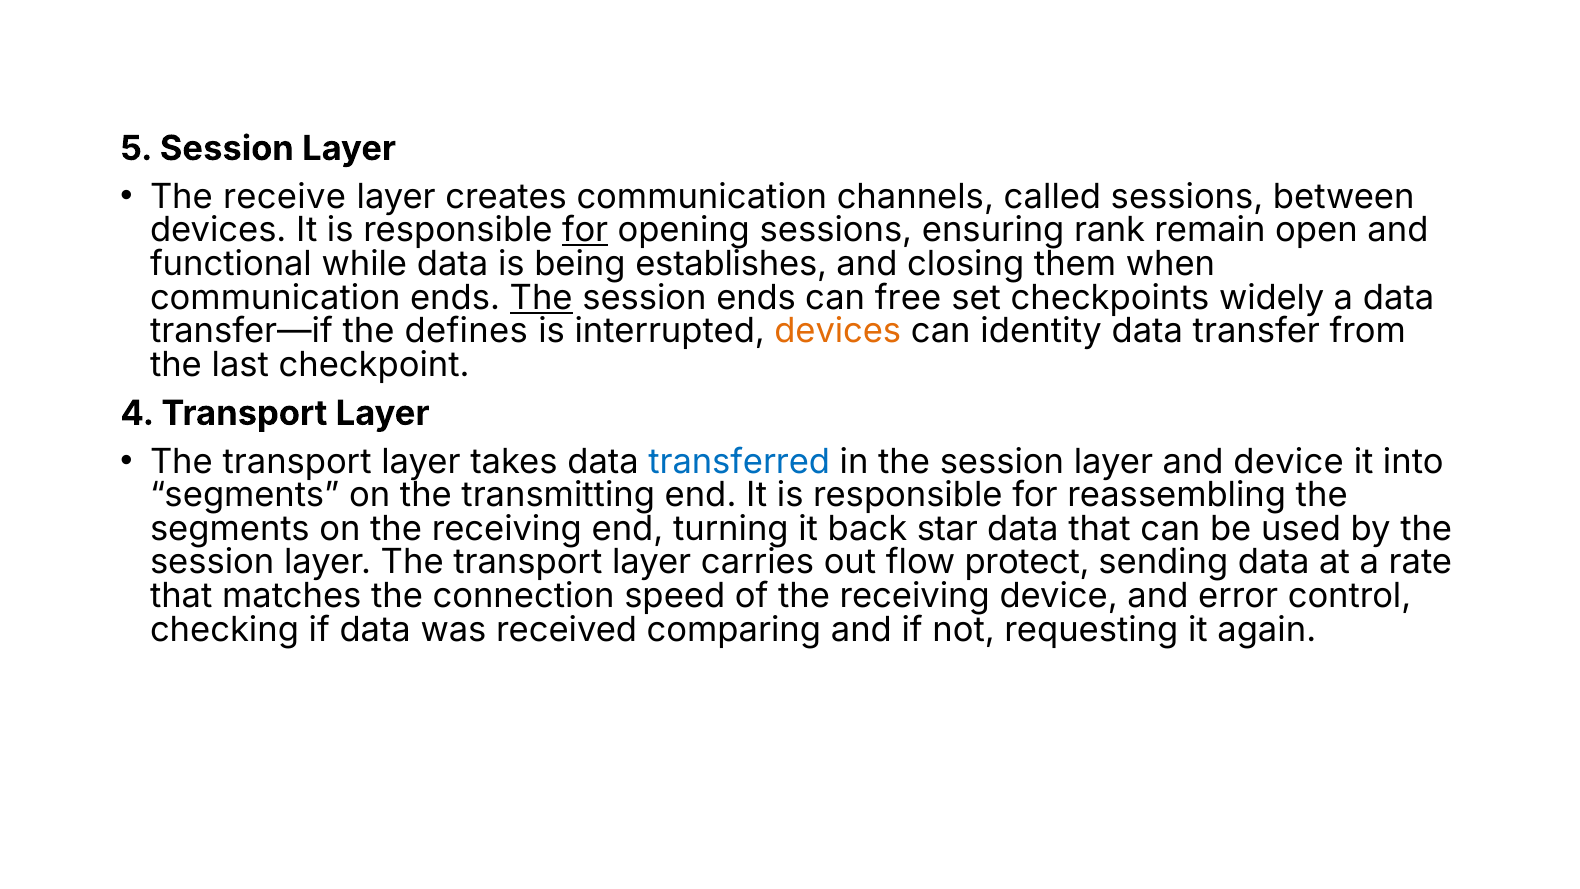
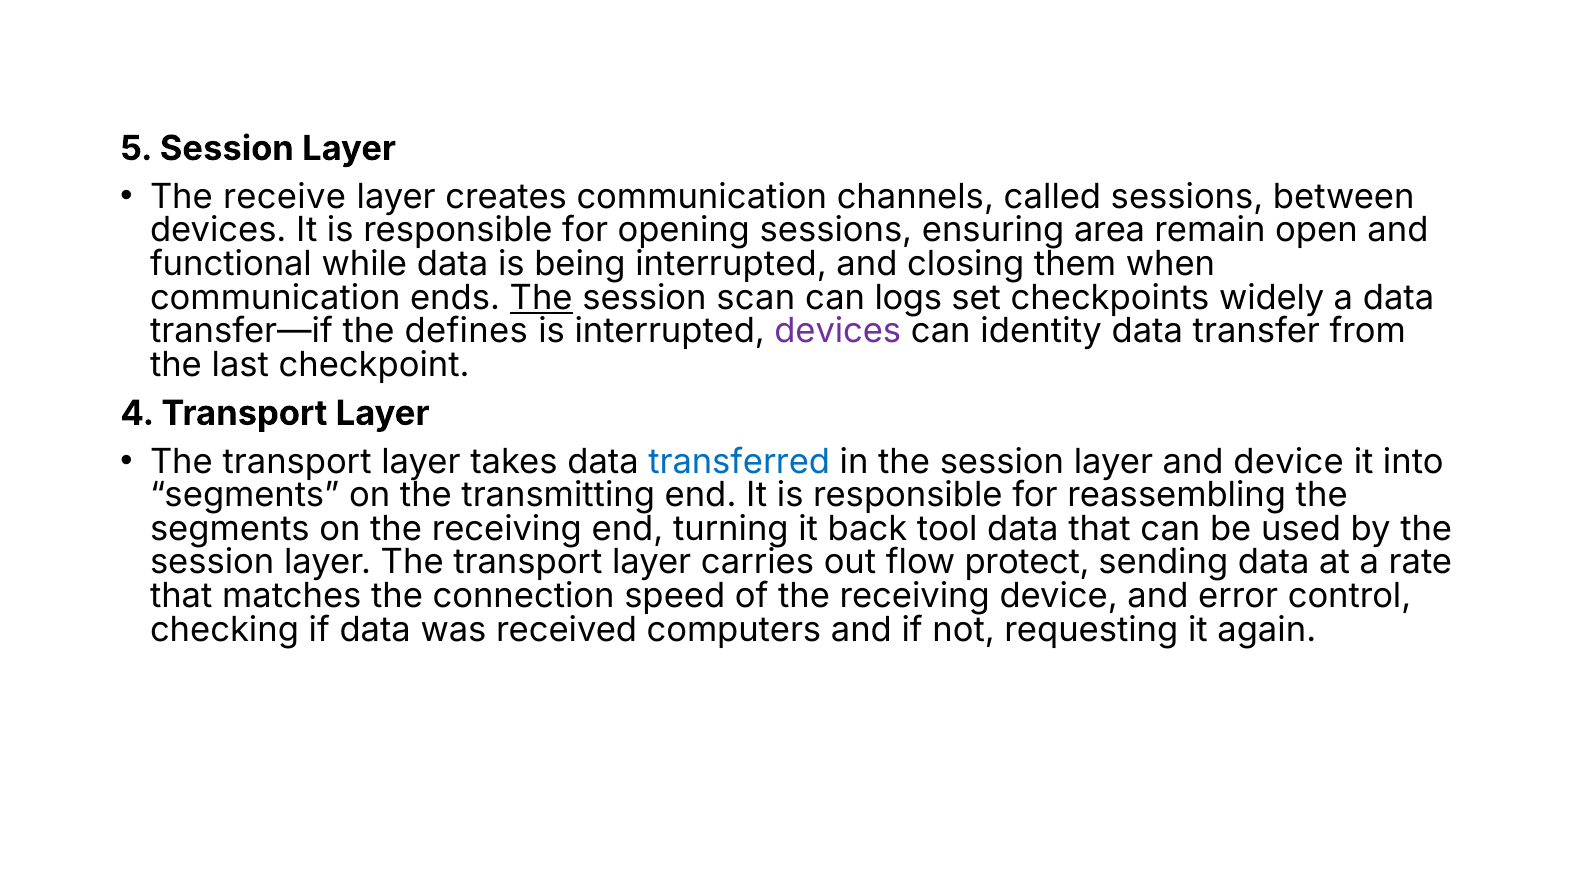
for underline: present -> none (585, 230)
rank: rank -> area (1110, 230)
being establishes: establishes -> interrupted (731, 264)
session ends: ends -> scan (756, 298)
free: free -> logs (908, 298)
devices colour: orange -> purple (838, 331)
star: star -> tool (947, 529)
comparing: comparing -> computers (734, 630)
